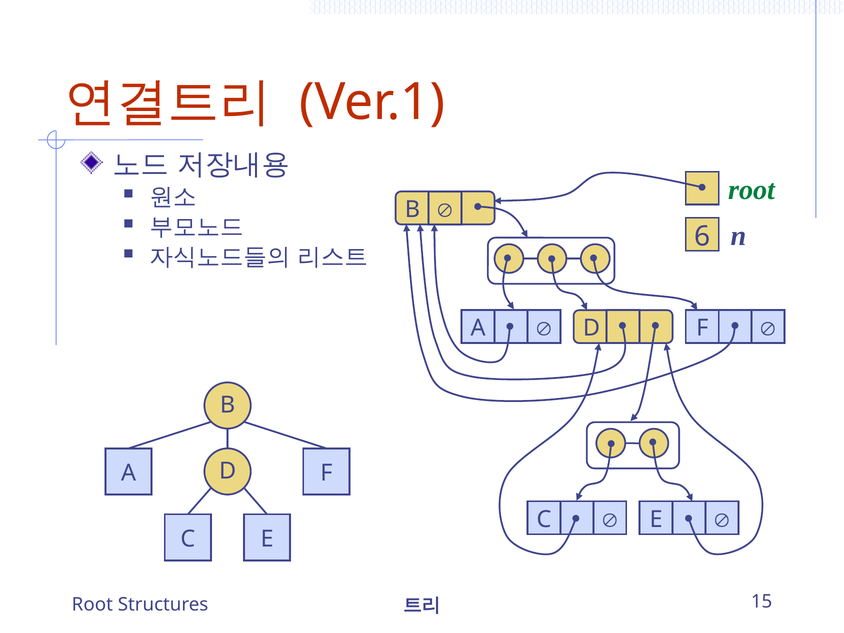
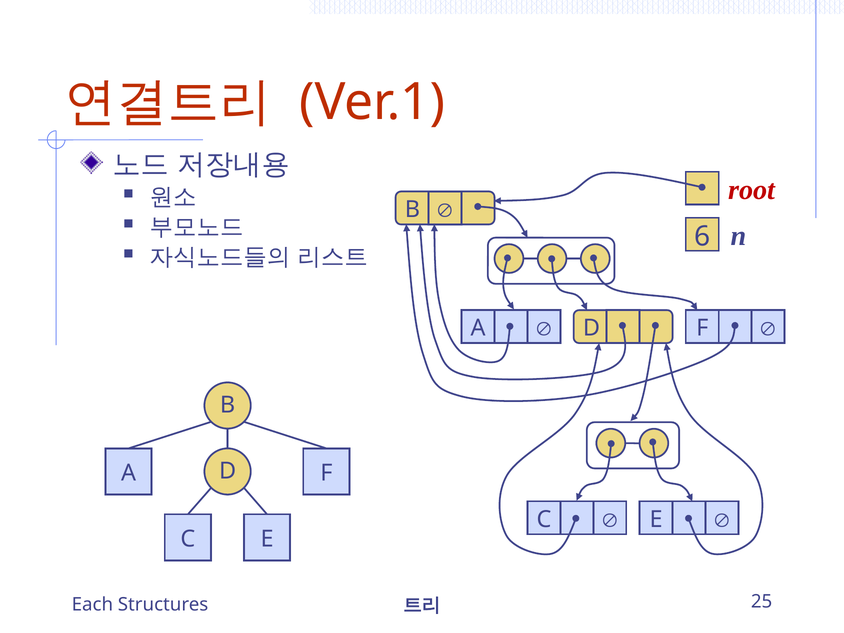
root colour: green -> red (752, 190)
Root: Root -> Each (92, 605)
15: 15 -> 25 (762, 602)
